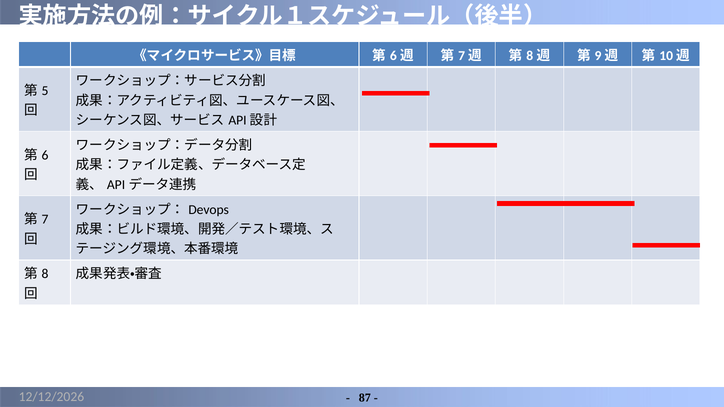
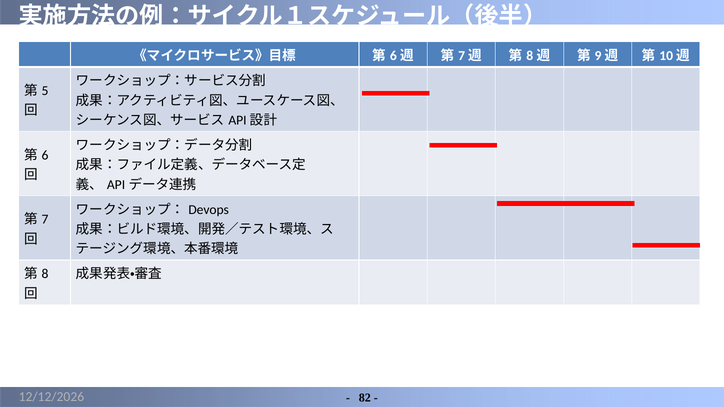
87: 87 -> 82 (365, 398)
